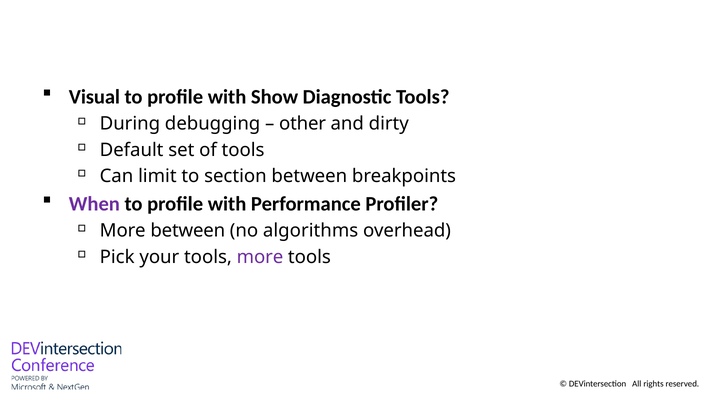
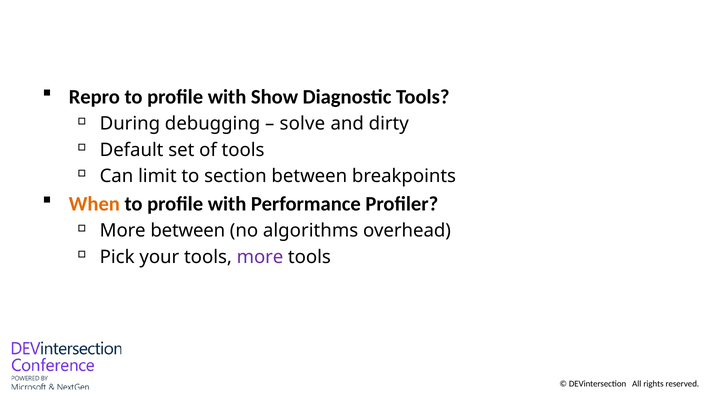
Visual: Visual -> Repro (94, 97)
other: other -> solve (302, 124)
When colour: purple -> orange (94, 204)
